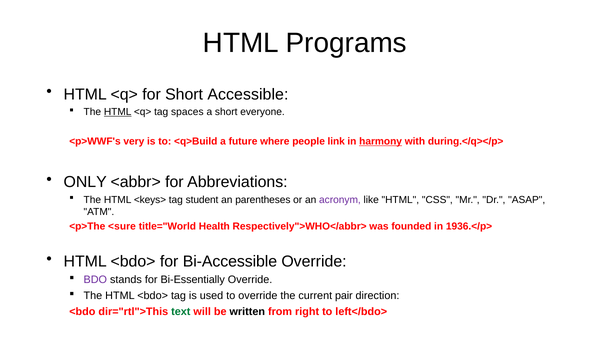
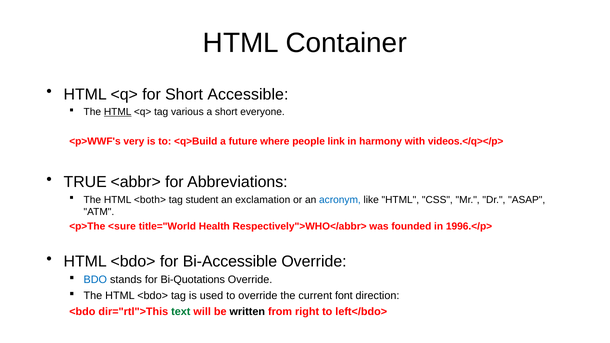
Programs: Programs -> Container (346, 43)
spaces: spaces -> various (187, 112)
harmony underline: present -> none (381, 142)
during.</q></p>: during.</q></p> -> videos.</q></p> (466, 142)
ONLY: ONLY -> TRUE (85, 182)
<keys>: <keys> -> <both> (150, 200)
parentheses: parentheses -> exclamation (263, 200)
acronym colour: purple -> blue (340, 200)
1936.</p>: 1936.</p> -> 1996.</p> (469, 227)
BDO colour: purple -> blue (95, 280)
Bi-Essentially: Bi-Essentially -> Bi-Quotations (193, 280)
pair: pair -> font (344, 296)
